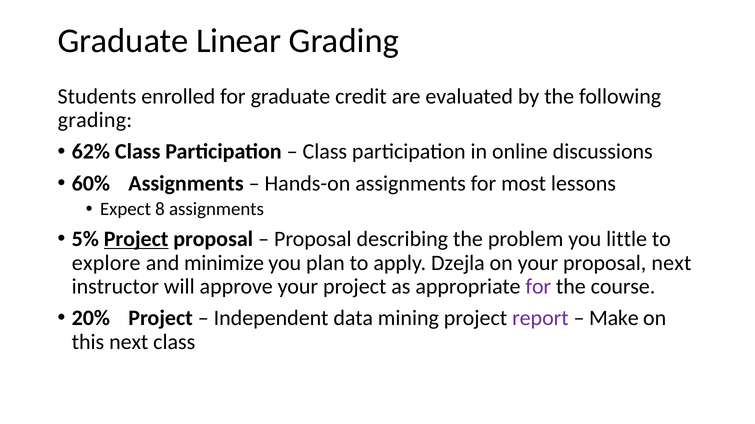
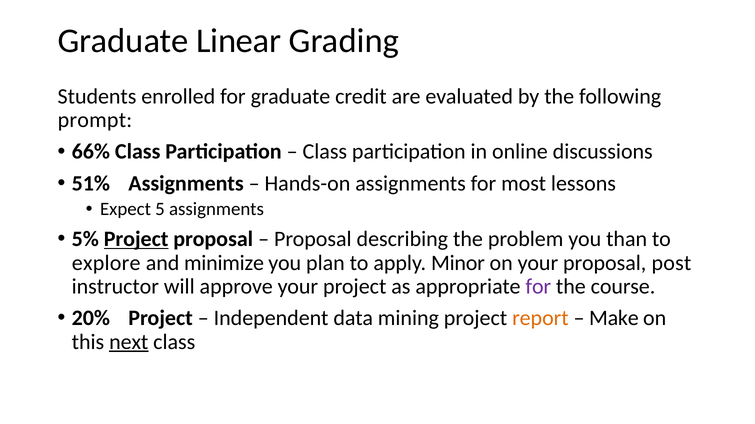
grading: grading -> prompt (95, 120)
62%: 62% -> 66% (91, 152)
60%: 60% -> 51% (91, 184)
8: 8 -> 5 (160, 210)
little: little -> than (627, 239)
Dzejla: Dzejla -> Minor (458, 263)
proposal next: next -> post (671, 263)
report colour: purple -> orange (540, 319)
next underline: none -> present (129, 342)
